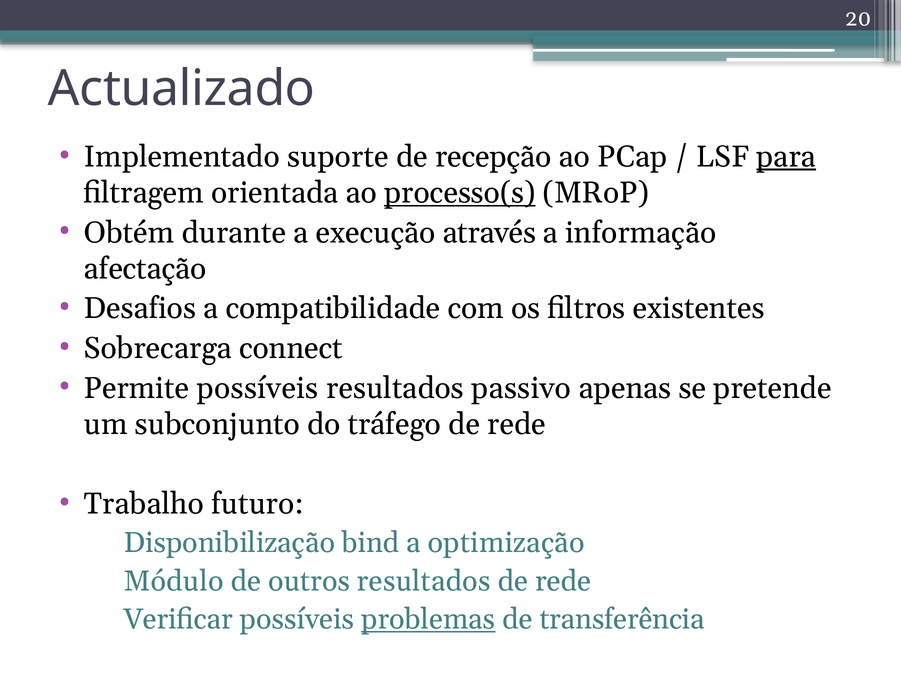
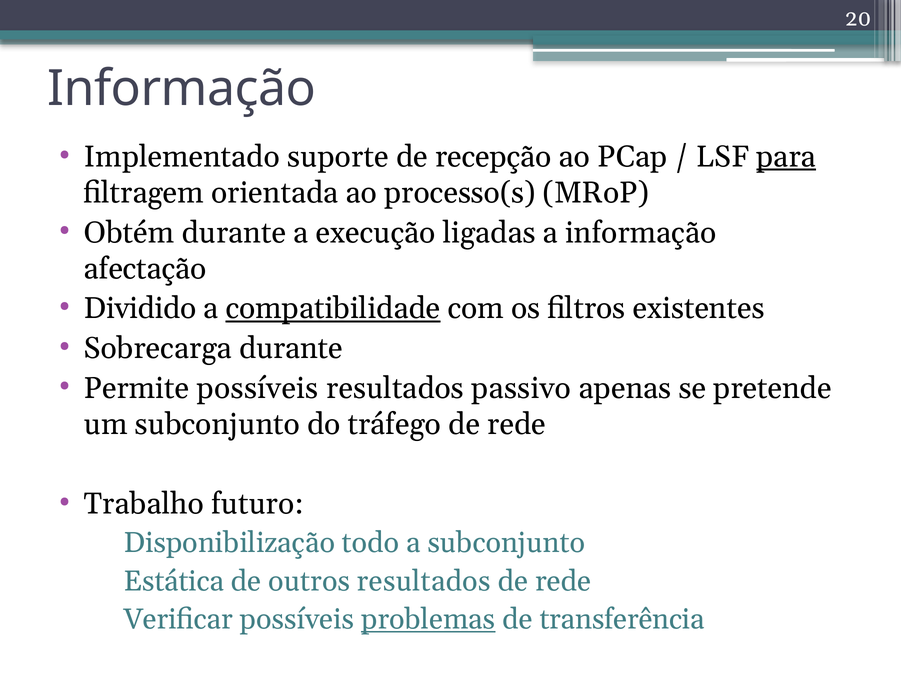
Actualizado: Actualizado -> Informação (182, 89)
processo(s underline: present -> none (460, 193)
através: através -> ligadas (489, 233)
Desafios: Desafios -> Dividido (140, 308)
compatibilidade underline: none -> present (333, 308)
Sobrecarga connect: connect -> durante (291, 348)
bind: bind -> todo (371, 543)
a optimização: optimização -> subconjunto (506, 543)
Módulo: Módulo -> Estática (174, 581)
